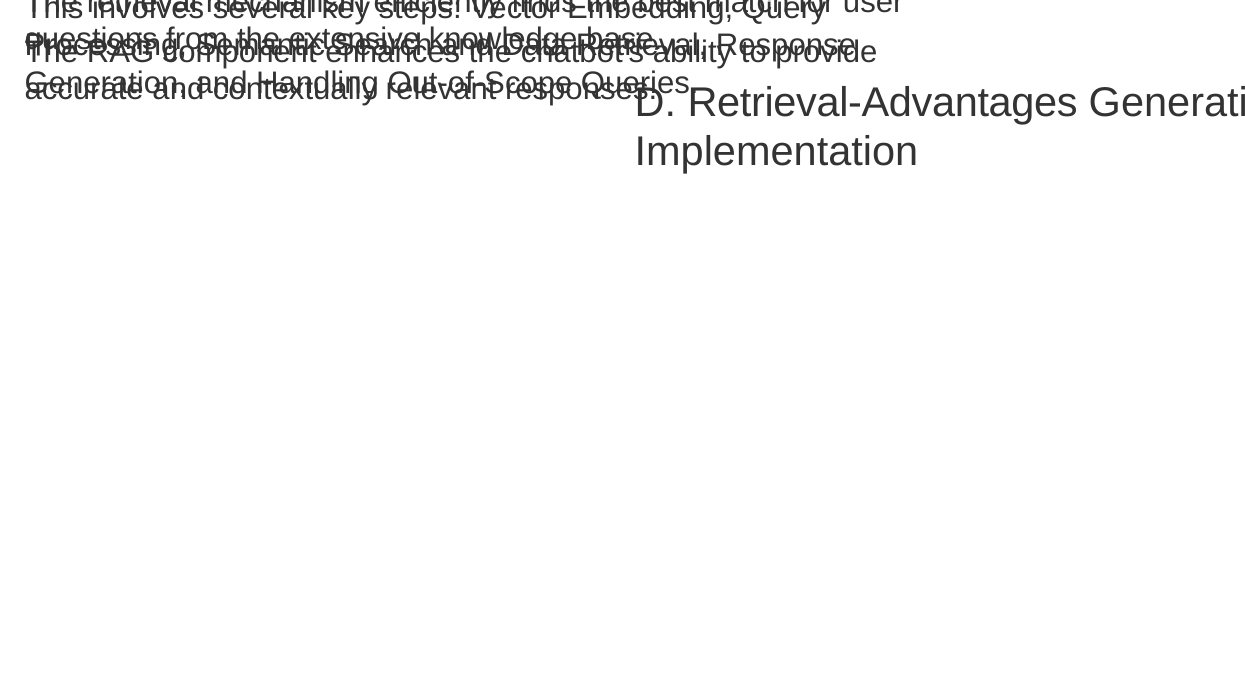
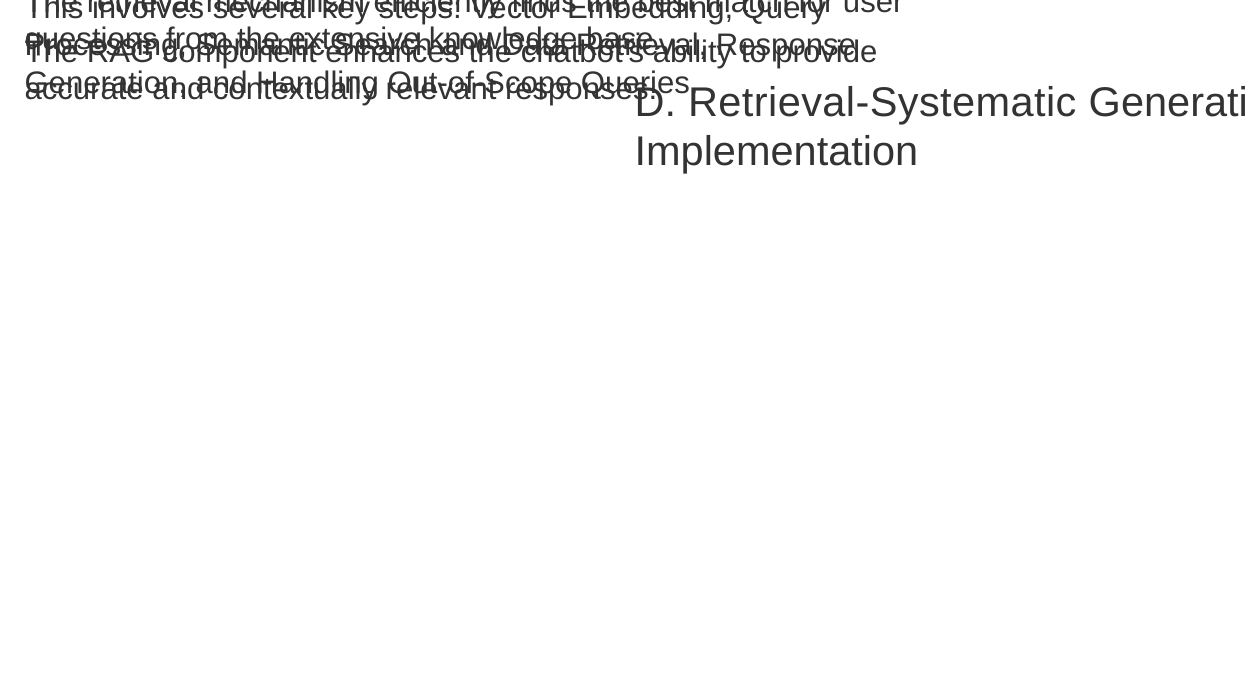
Retrieval-Advantages: Retrieval-Advantages -> Retrieval-Systematic (882, 103)
